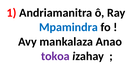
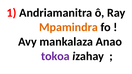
Mpamindra colour: blue -> orange (68, 27)
